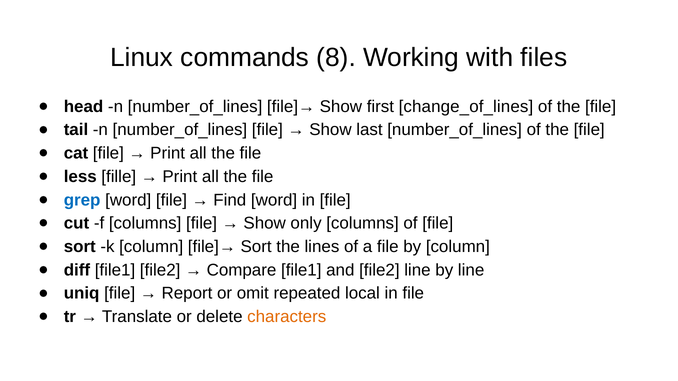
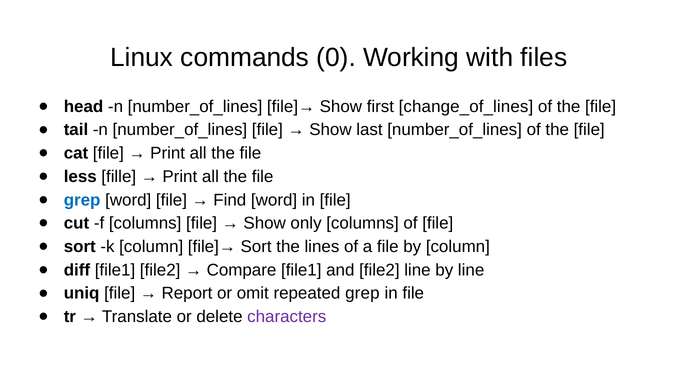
8: 8 -> 0 (336, 57)
repeated local: local -> grep (362, 294)
characters colour: orange -> purple (287, 317)
